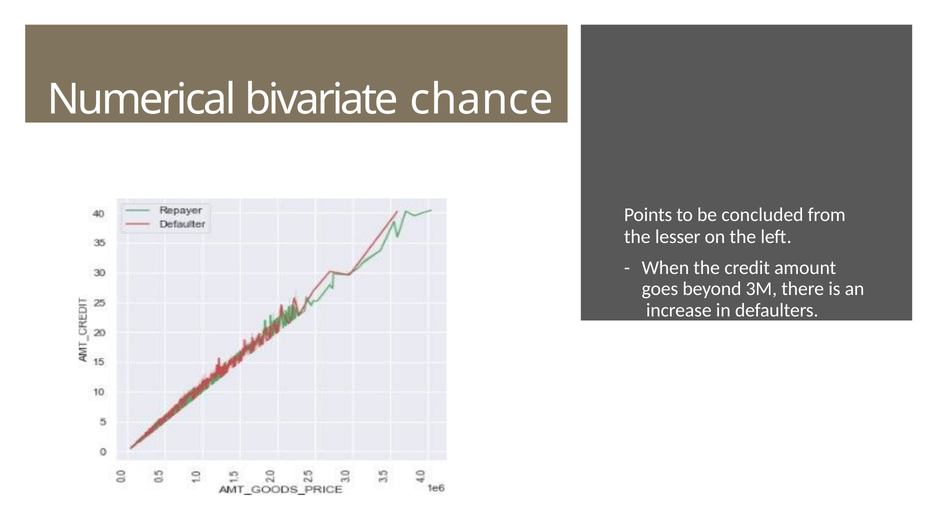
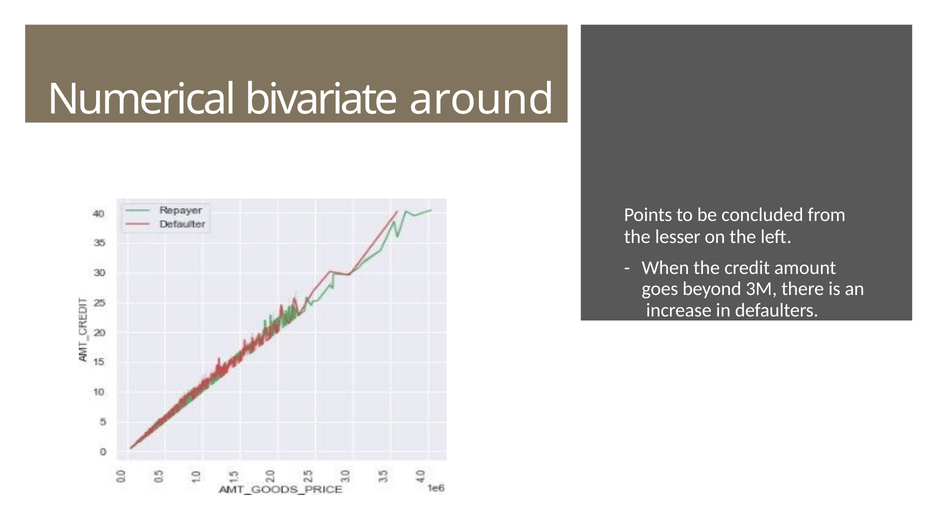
chance: chance -> around (482, 100)
